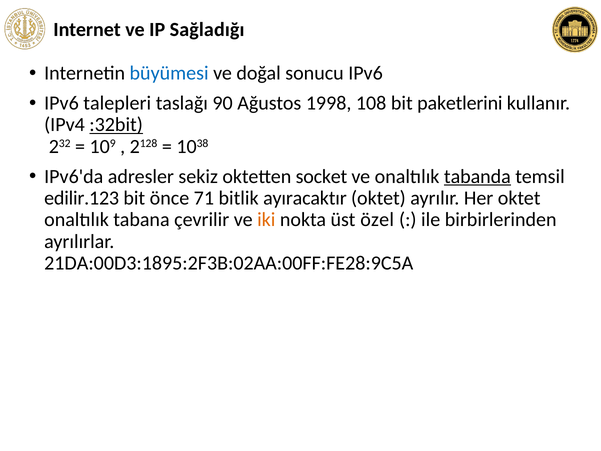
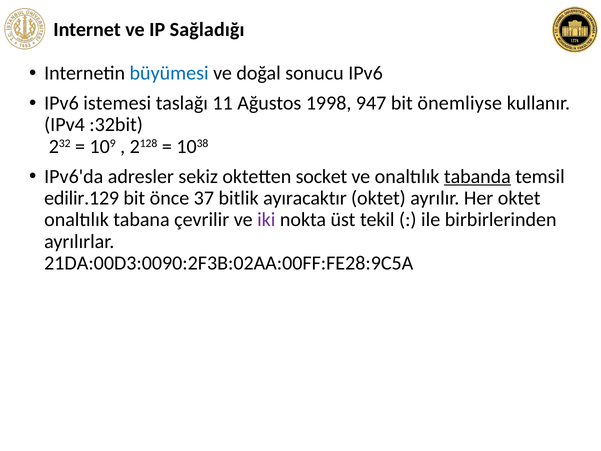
talepleri: talepleri -> istemesi (117, 103)
90: 90 -> 11 (223, 103)
108: 108 -> 947 (371, 103)
paketlerini: paketlerini -> önemliyse (460, 103)
:32bit underline: present -> none (116, 125)
edilir.123: edilir.123 -> edilir.129 (82, 198)
71: 71 -> 37 (204, 198)
iki colour: orange -> purple (266, 220)
özel: özel -> tekil (377, 220)
21DA:00D3:1895:2F3B:02AA:00FF:FE28:9C5A: 21DA:00D3:1895:2F3B:02AA:00FF:FE28:9C5A -> 21DA:00D3:0090:2F3B:02AA:00FF:FE28:9C5A (229, 263)
